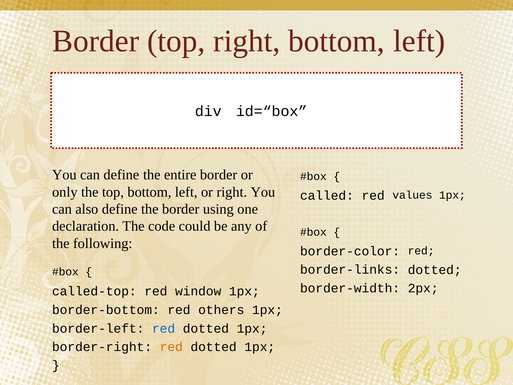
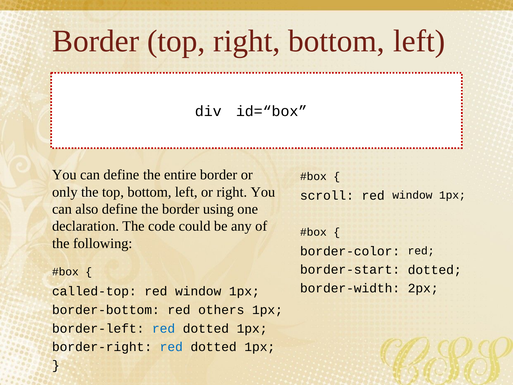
called: called -> scroll (327, 195)
values: values -> window (412, 195)
border-links: border-links -> border-start (350, 270)
red colour: orange -> blue (171, 347)
